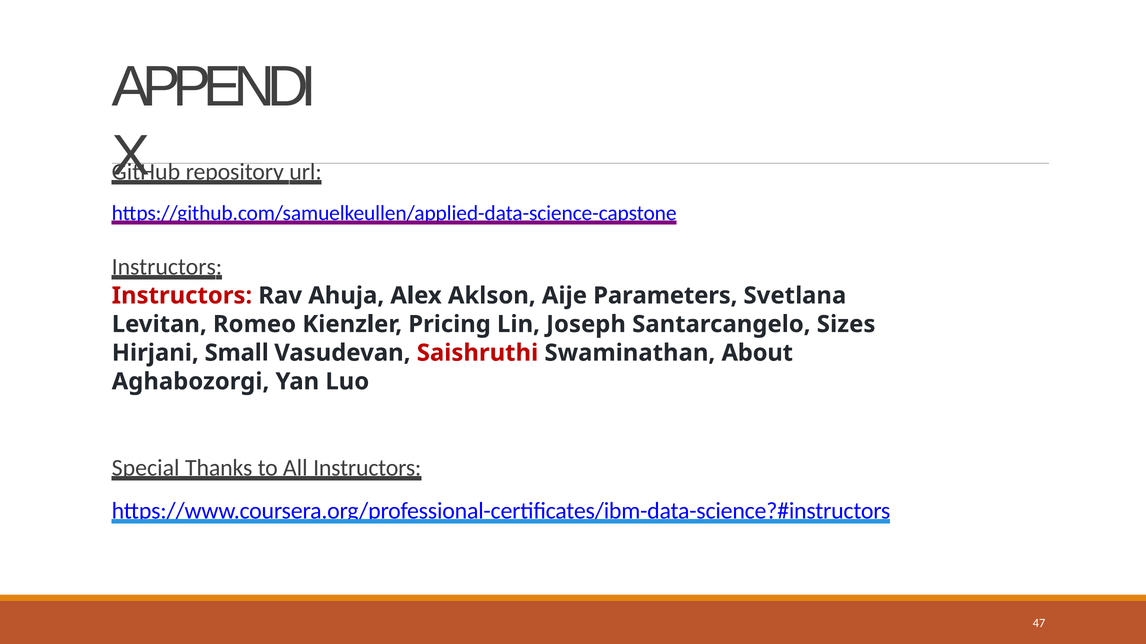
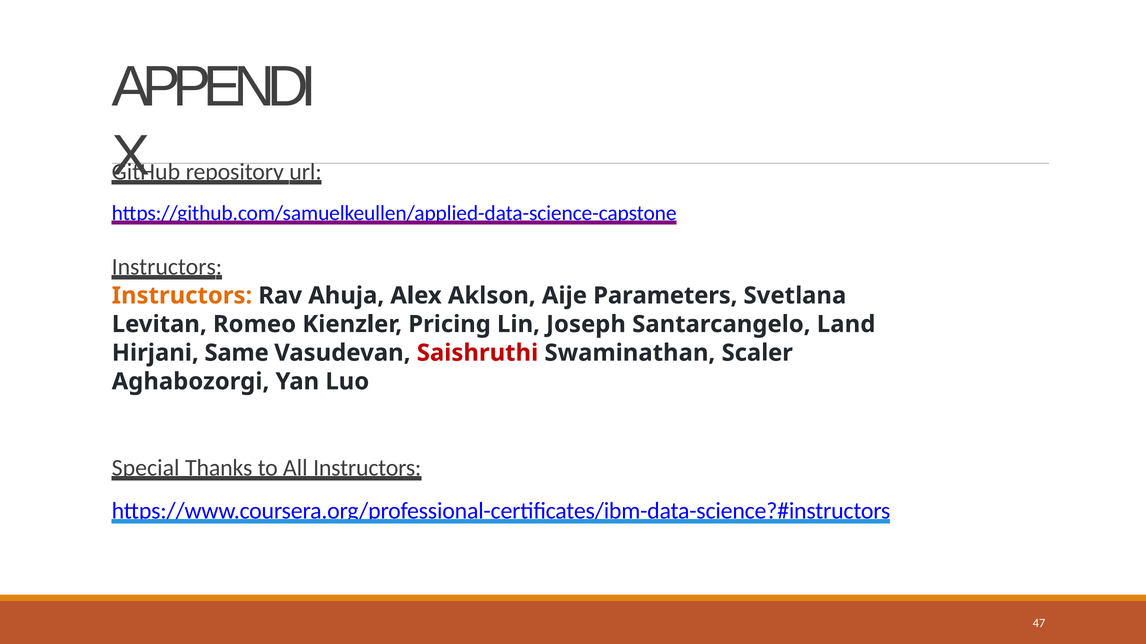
Instructors colour: red -> orange (182, 296)
Sizes: Sizes -> Land (846, 325)
Small: Small -> Same (237, 353)
About: About -> Scaler (757, 353)
